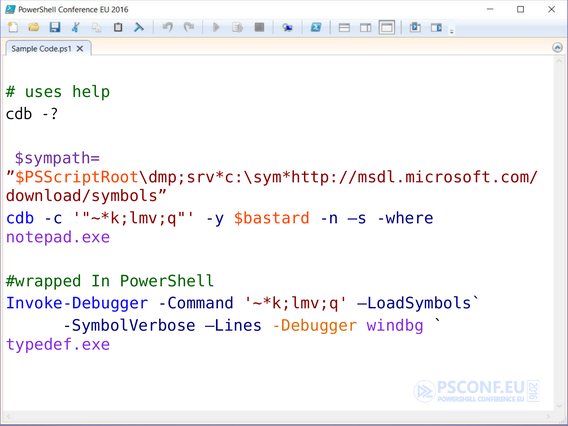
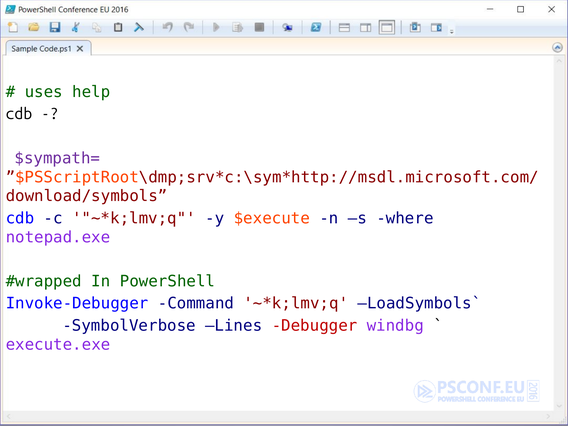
$bastard: $bastard -> $execute (272, 218)
Debugger colour: orange -> red (315, 326)
typedef.exe: typedef.exe -> execute.exe (58, 344)
